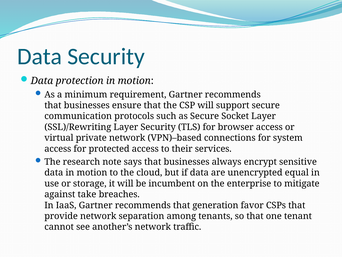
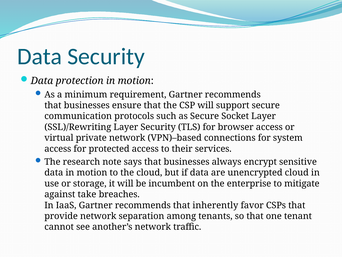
unencrypted equal: equal -> cloud (297, 172)
generation: generation -> inherently (215, 205)
